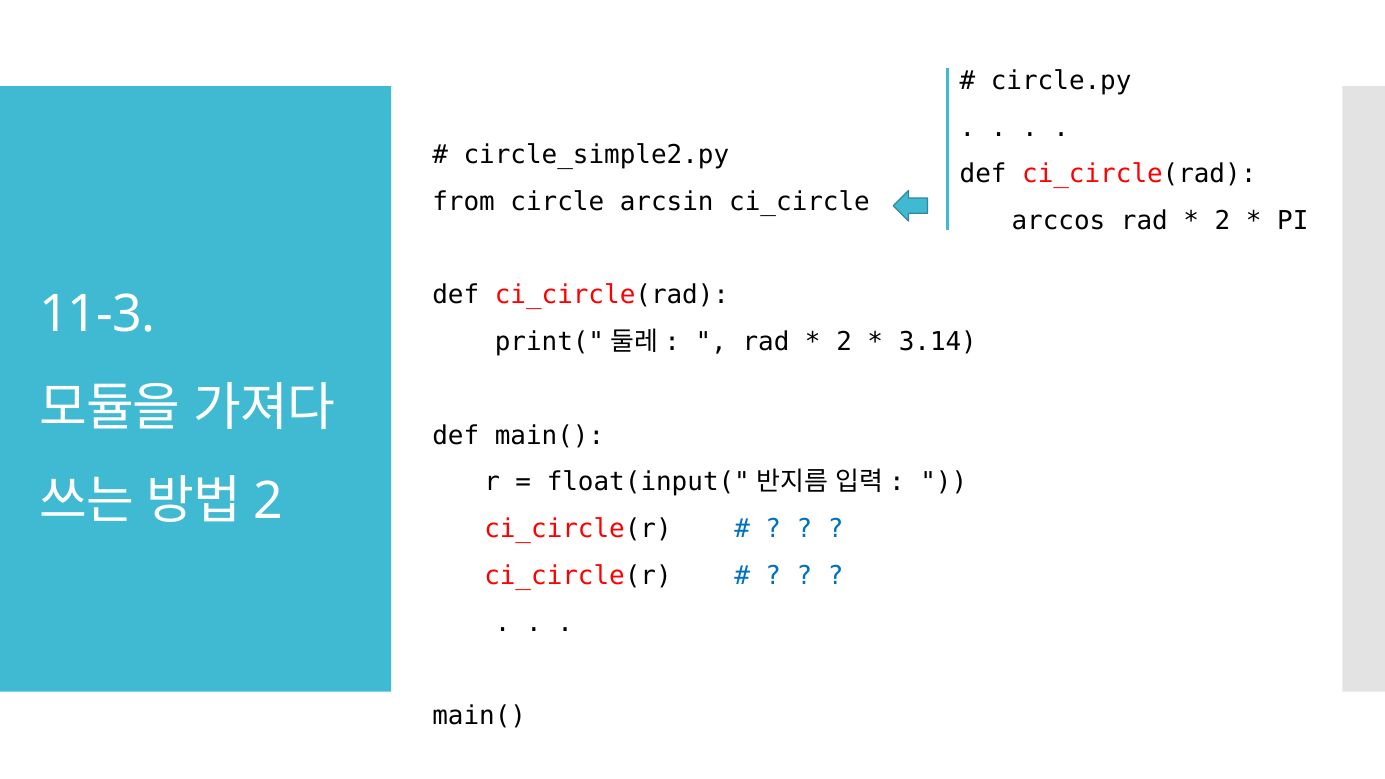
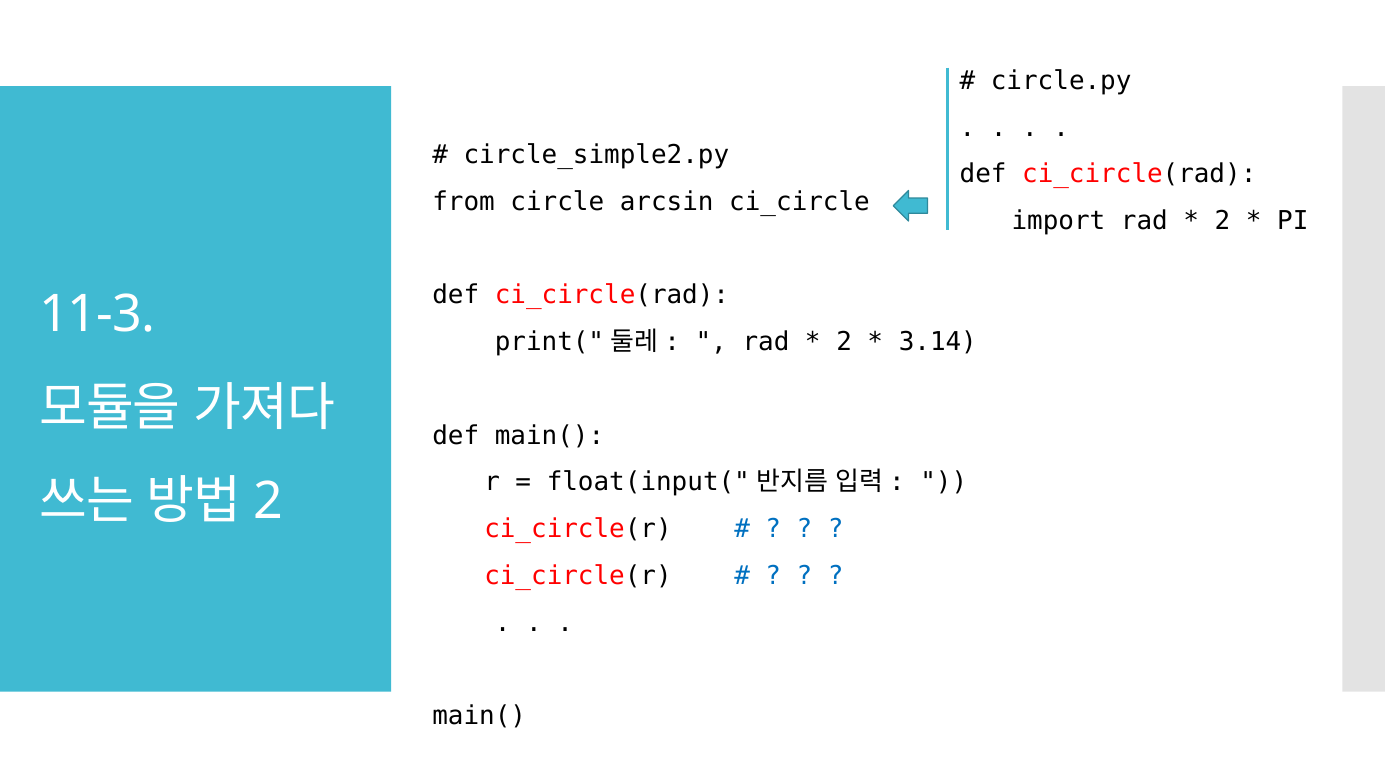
arccos: arccos -> import (1058, 221)
